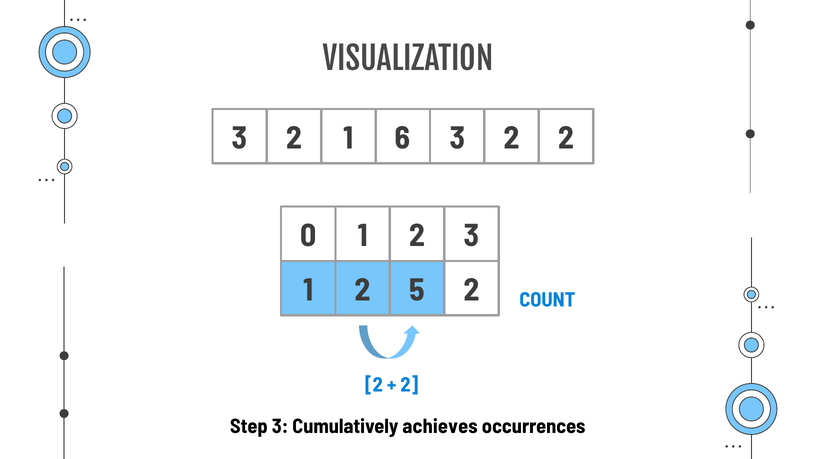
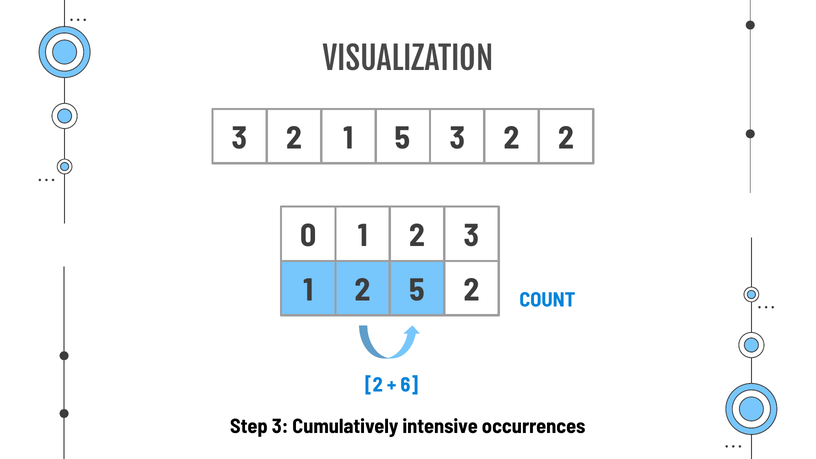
1 6: 6 -> 5 (403, 138)
2: 2 -> 6 (409, 385)
achieves: achieves -> intensive (440, 426)
